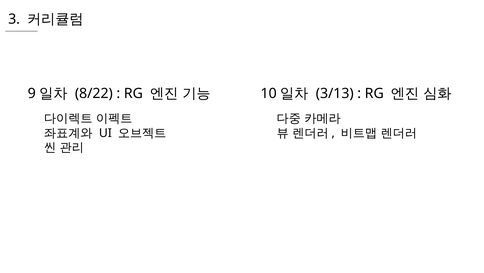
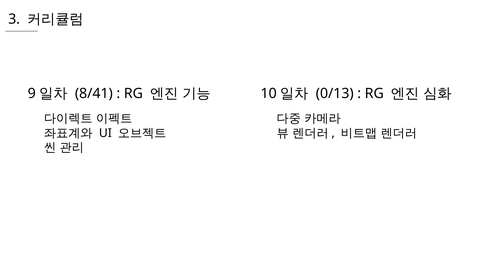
8/22: 8/22 -> 8/41 (94, 93)
3/13: 3/13 -> 0/13 (335, 93)
